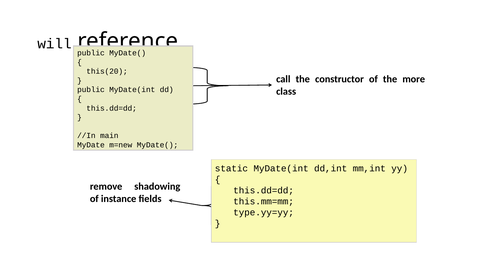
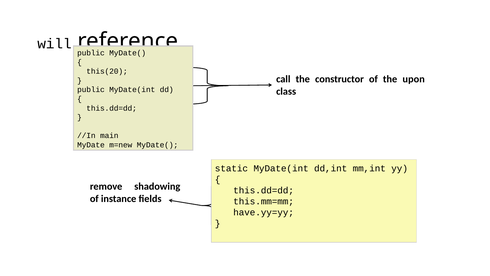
more: more -> upon (414, 79)
type.yy=yy: type.yy=yy -> have.yy=yy (264, 212)
